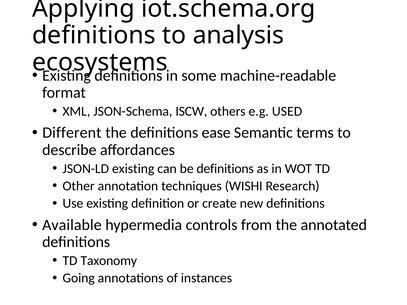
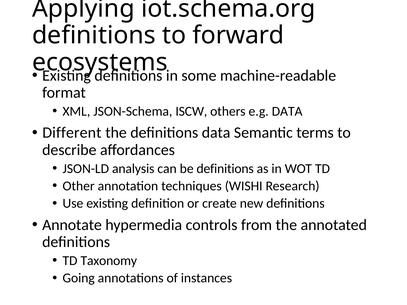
analysis: analysis -> forward (238, 35)
e.g USED: USED -> DATA (287, 111)
definitions ease: ease -> data (216, 133)
JSON-LD existing: existing -> analysis (133, 169)
Available: Available -> Annotate (72, 225)
